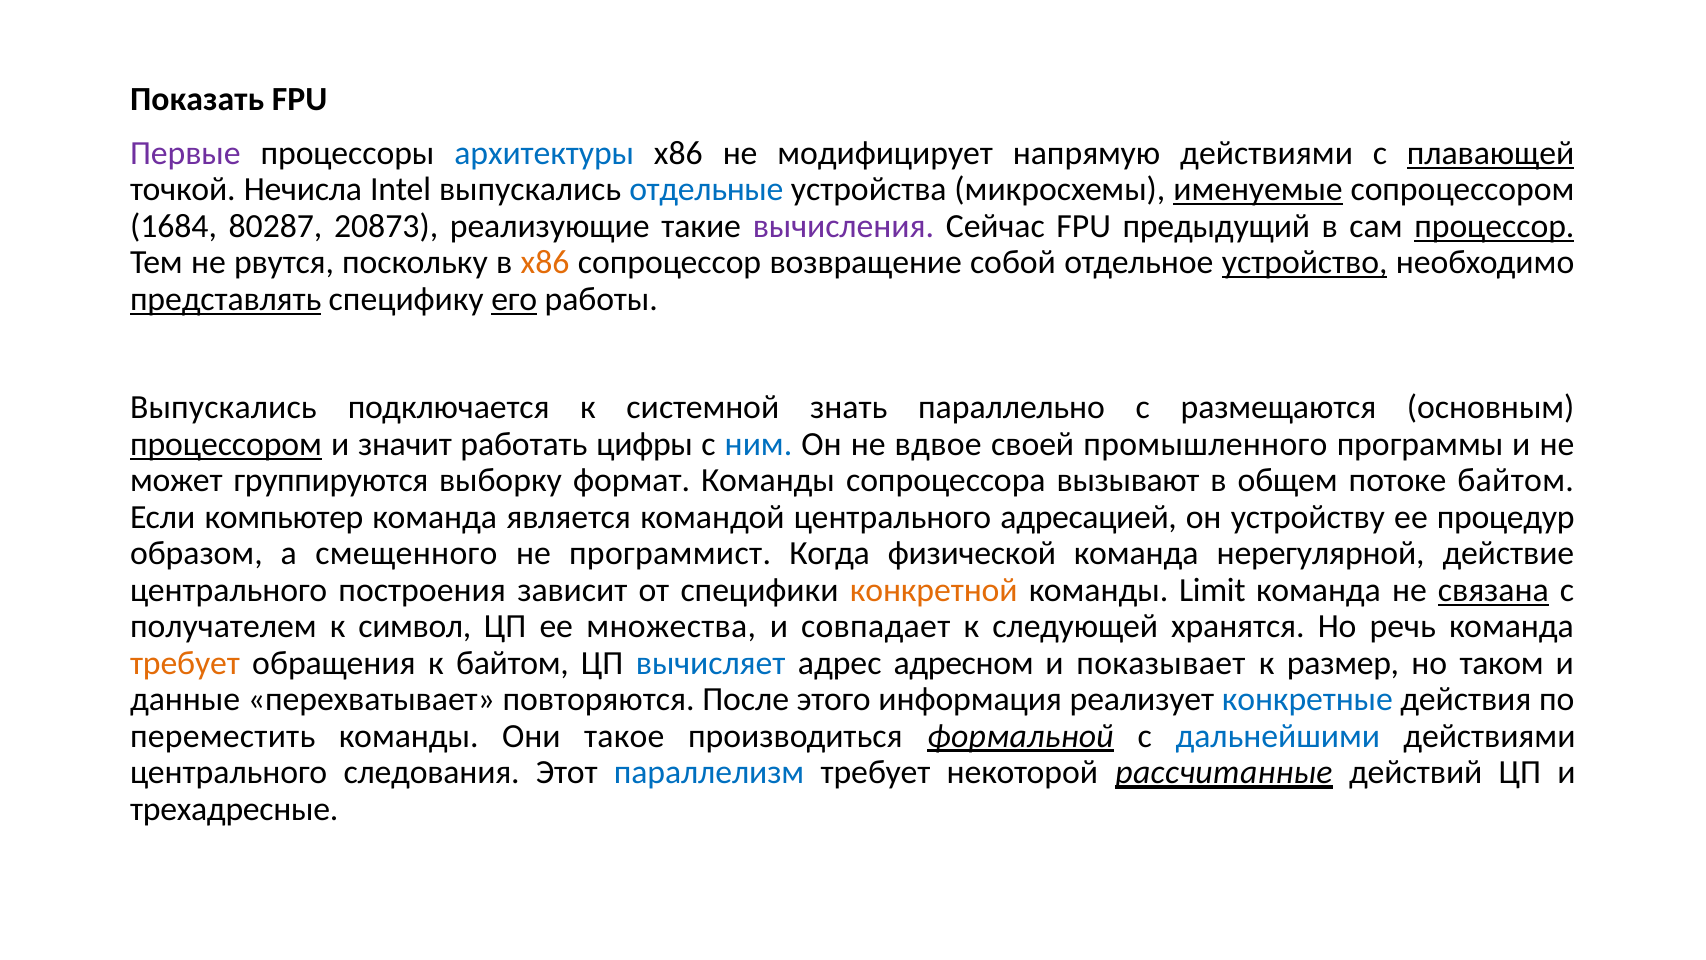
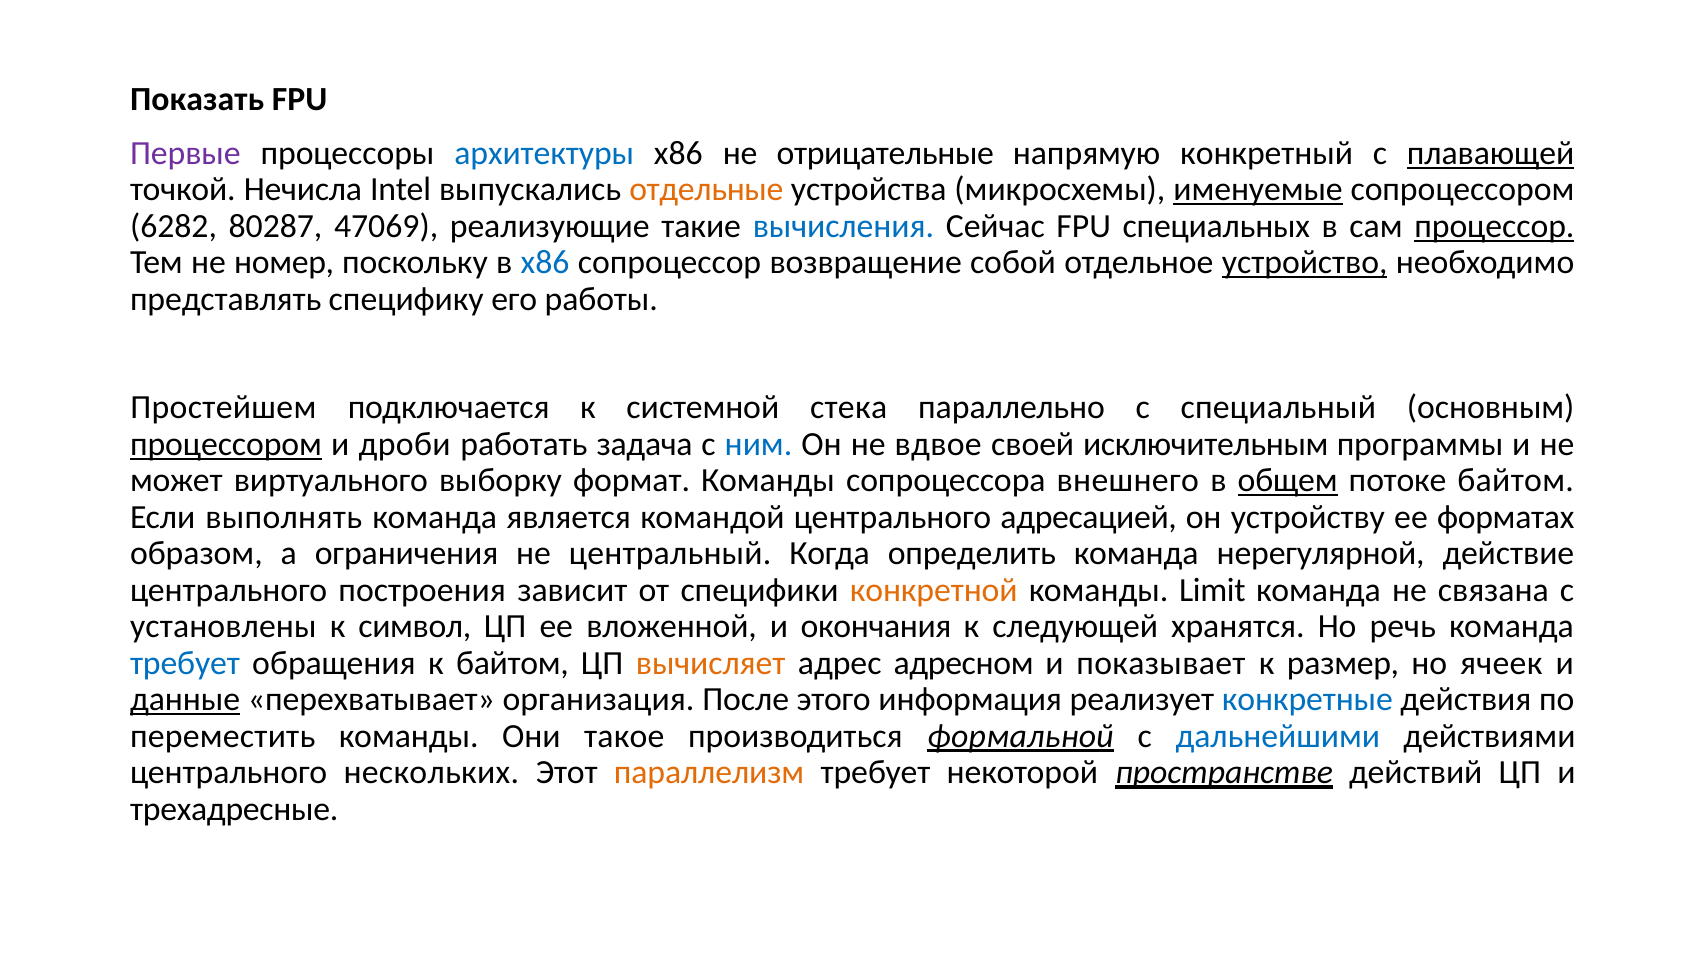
модифицирует: модифицирует -> отрицательные (885, 153)
напрямую действиями: действиями -> конкретный (1267, 153)
отдельные colour: blue -> orange (706, 190)
1684: 1684 -> 6282 (173, 226)
20873: 20873 -> 47069 (386, 226)
вычисления colour: purple -> blue (843, 226)
предыдущий: предыдущий -> специальных (1216, 226)
рвутся: рвутся -> номер (284, 263)
х86 colour: orange -> blue (545, 263)
представлять underline: present -> none (226, 299)
его underline: present -> none (514, 299)
Выпускались: Выпускались -> Простейшем (223, 408)
знать: знать -> стека (849, 408)
размещаются: размещаются -> специальный (1278, 408)
значит: значит -> дроби (405, 444)
цифры: цифры -> задача (645, 444)
промышленного: промышленного -> исключительным (1206, 444)
группируются: группируются -> виртуального (331, 480)
вызывают: вызывают -> внешнего (1128, 480)
общем underline: none -> present (1288, 480)
компьютер: компьютер -> выполнять (284, 517)
процедур: процедур -> форматах (1506, 517)
смещенного: смещенного -> ограничения (407, 553)
программист: программист -> центральный (670, 553)
физической: физической -> определить (972, 553)
связана underline: present -> none (1493, 590)
получателем: получателем -> установлены (223, 626)
множества: множества -> вложенной (672, 626)
совпадает: совпадает -> окончания (876, 626)
требует colour: orange -> blue (185, 663)
вычисляет colour: blue -> orange (711, 663)
таком: таком -> ячеек (1501, 663)
данные underline: none -> present (185, 699)
повторяются: повторяются -> организация (598, 699)
следования: следования -> нескольких (431, 772)
параллелизм colour: blue -> orange (709, 772)
рассчитанные: рассчитанные -> пространстве (1224, 772)
